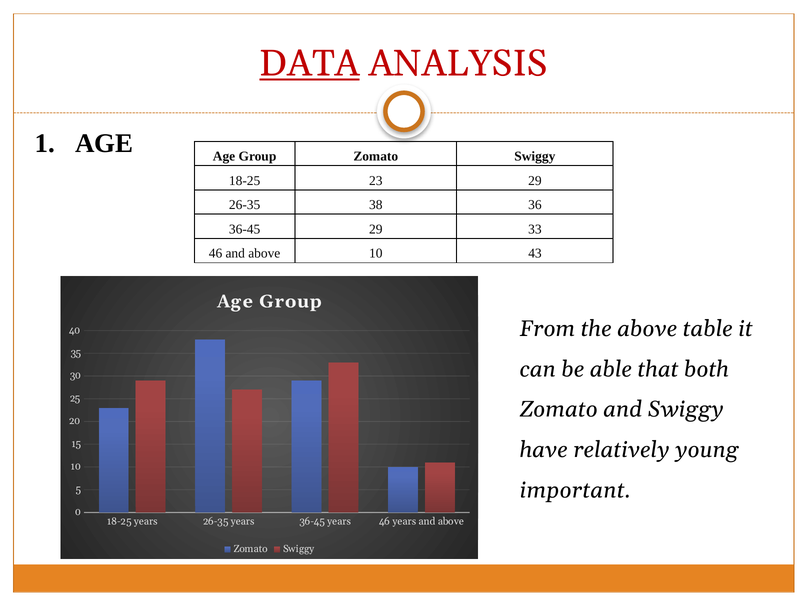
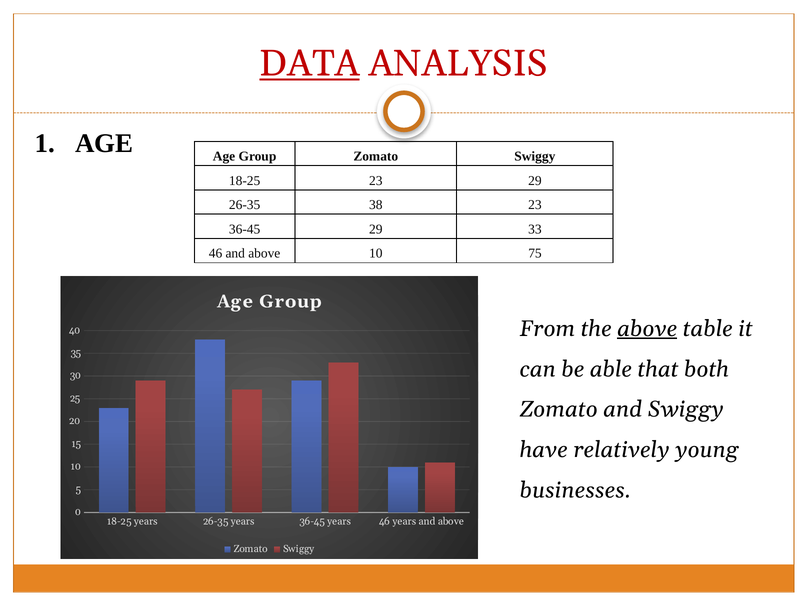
36: 36 -> 23 (535, 205)
43: 43 -> 75 (535, 254)
above underline: none -> present (647, 329)
important: important -> businesses (575, 490)
